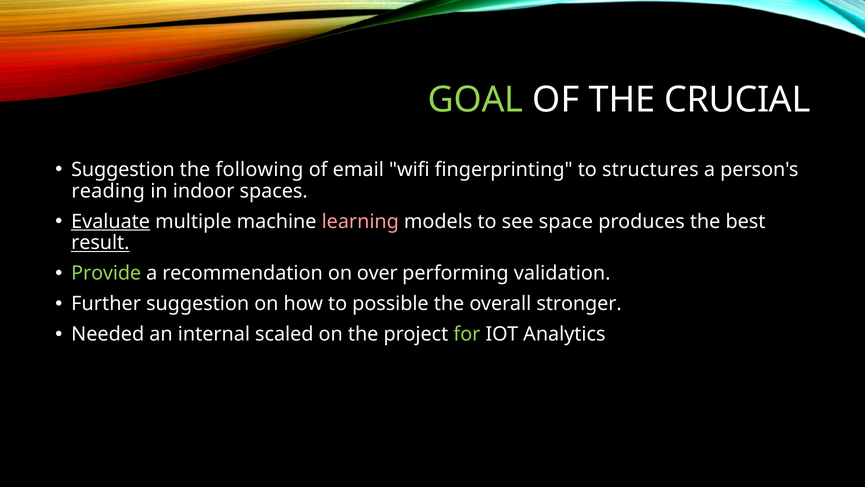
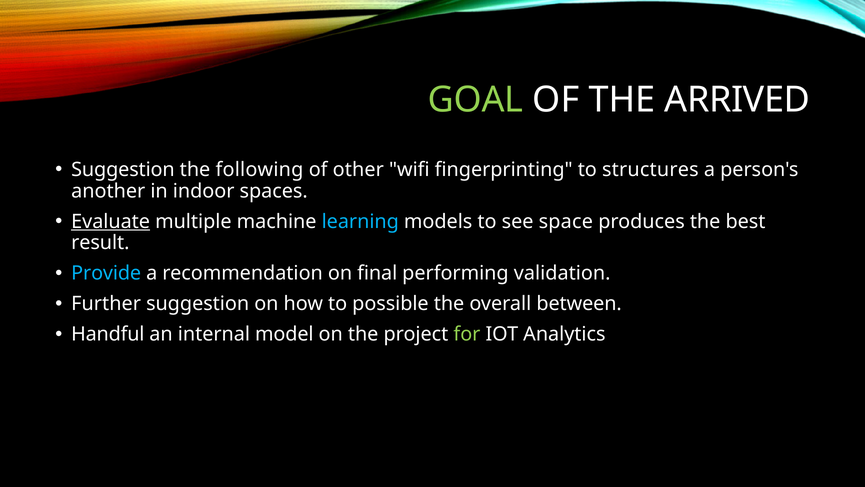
CRUCIAL: CRUCIAL -> ARRIVED (737, 100)
email: email -> other (358, 169)
reading: reading -> another (108, 191)
learning colour: pink -> light blue (360, 221)
result underline: present -> none (100, 243)
Provide colour: light green -> light blue (106, 273)
over: over -> final (377, 273)
stronger: stronger -> between (579, 304)
Needed: Needed -> Handful (108, 334)
scaled: scaled -> model (284, 334)
